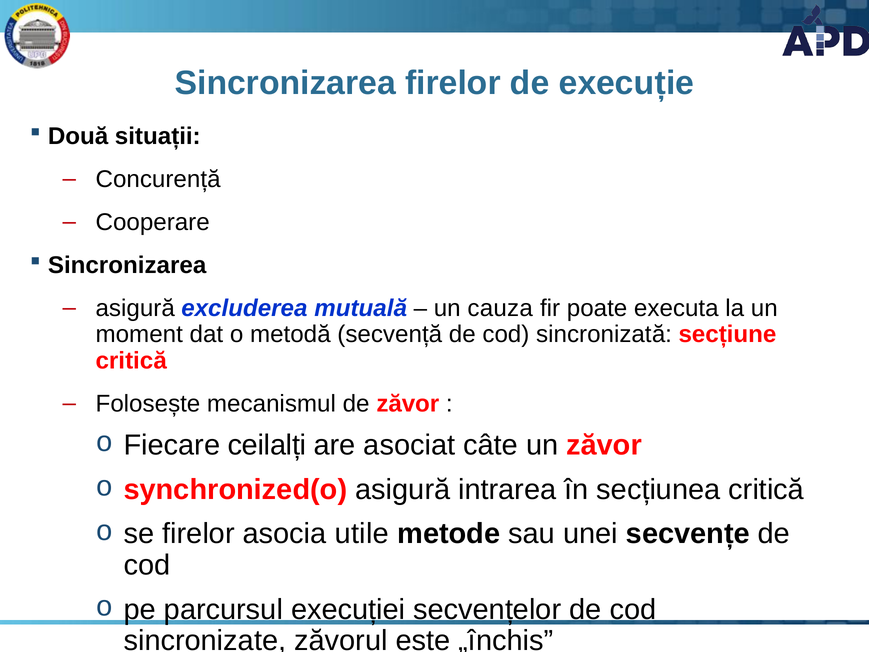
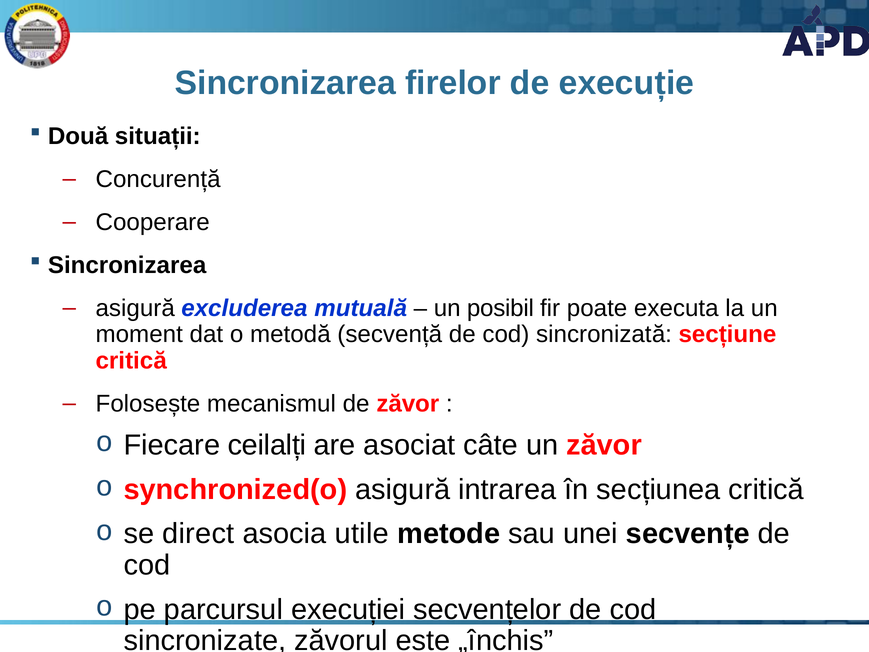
cauza: cauza -> posibil (500, 308)
se firelor: firelor -> direct (198, 534)
